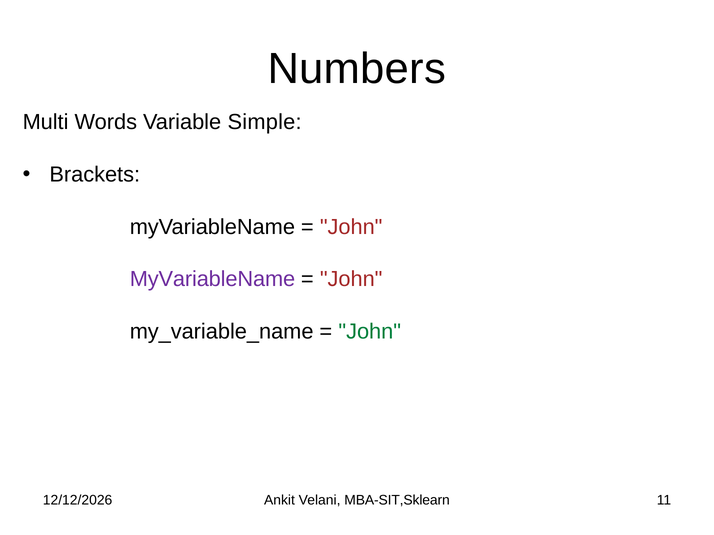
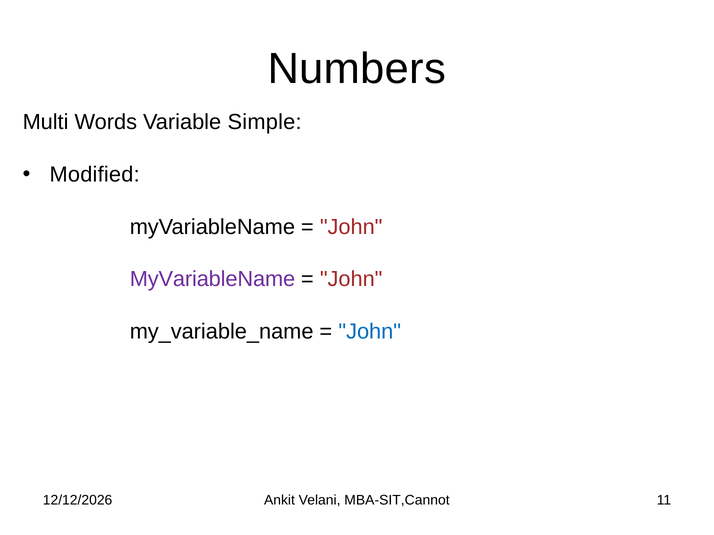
Brackets: Brackets -> Modified (95, 175)
John colour: green -> blue (370, 332)
MBA-SIT,Sklearn: MBA-SIT,Sklearn -> MBA-SIT,Cannot (397, 501)
